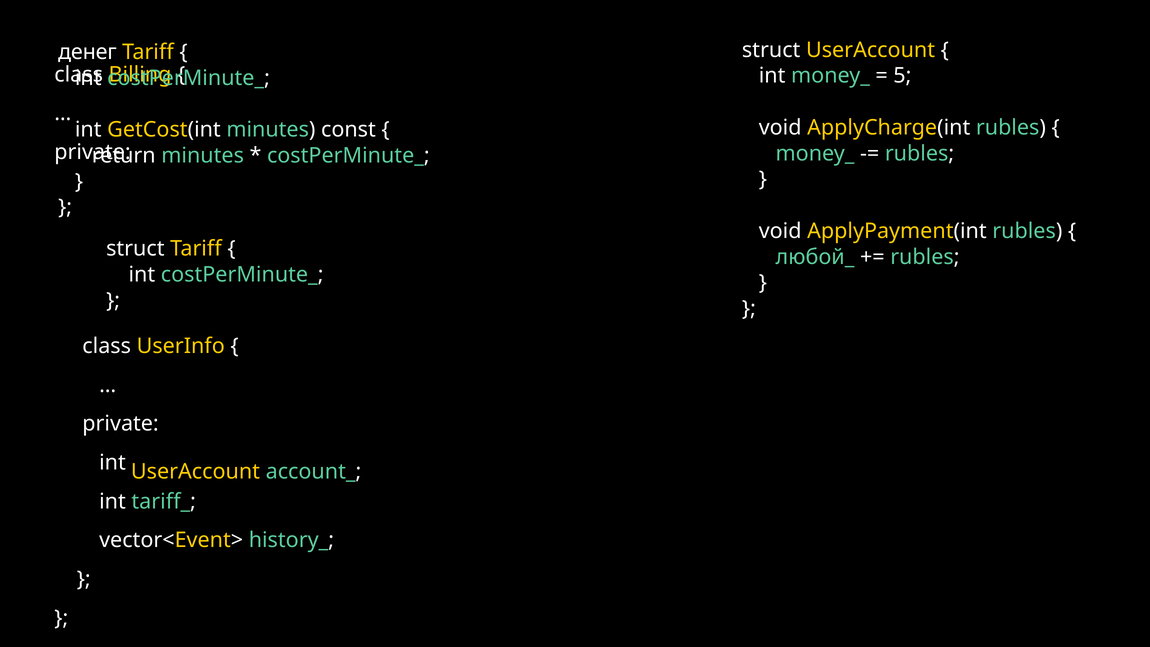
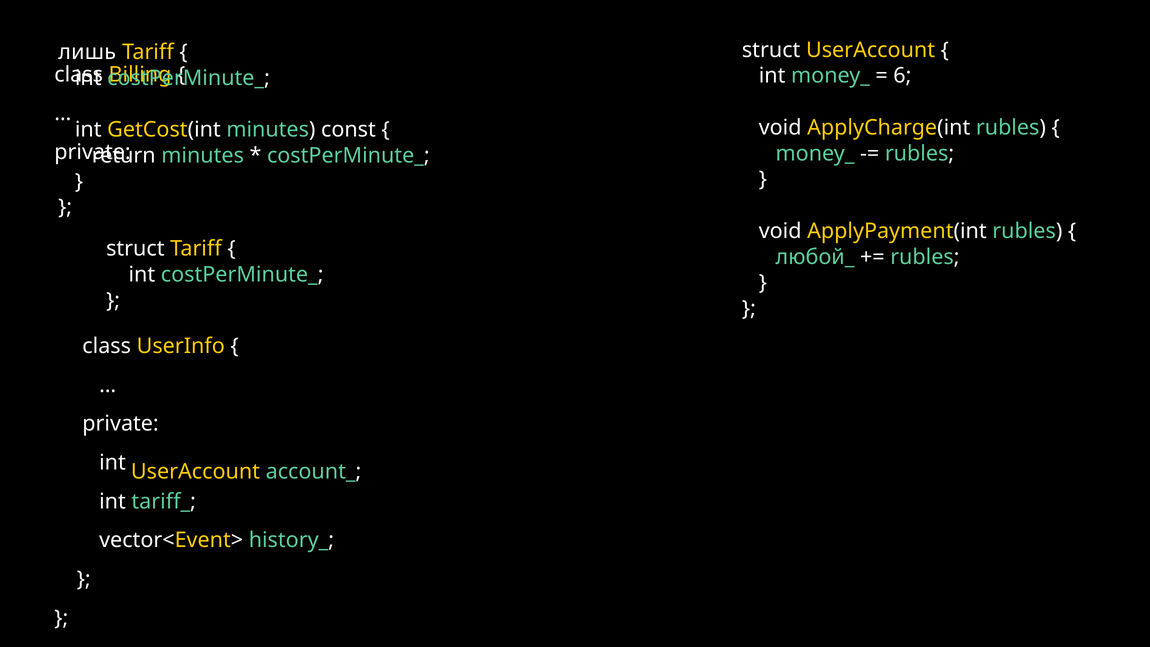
денег: денег -> лишь (87, 52)
5: 5 -> 6 (902, 76)
